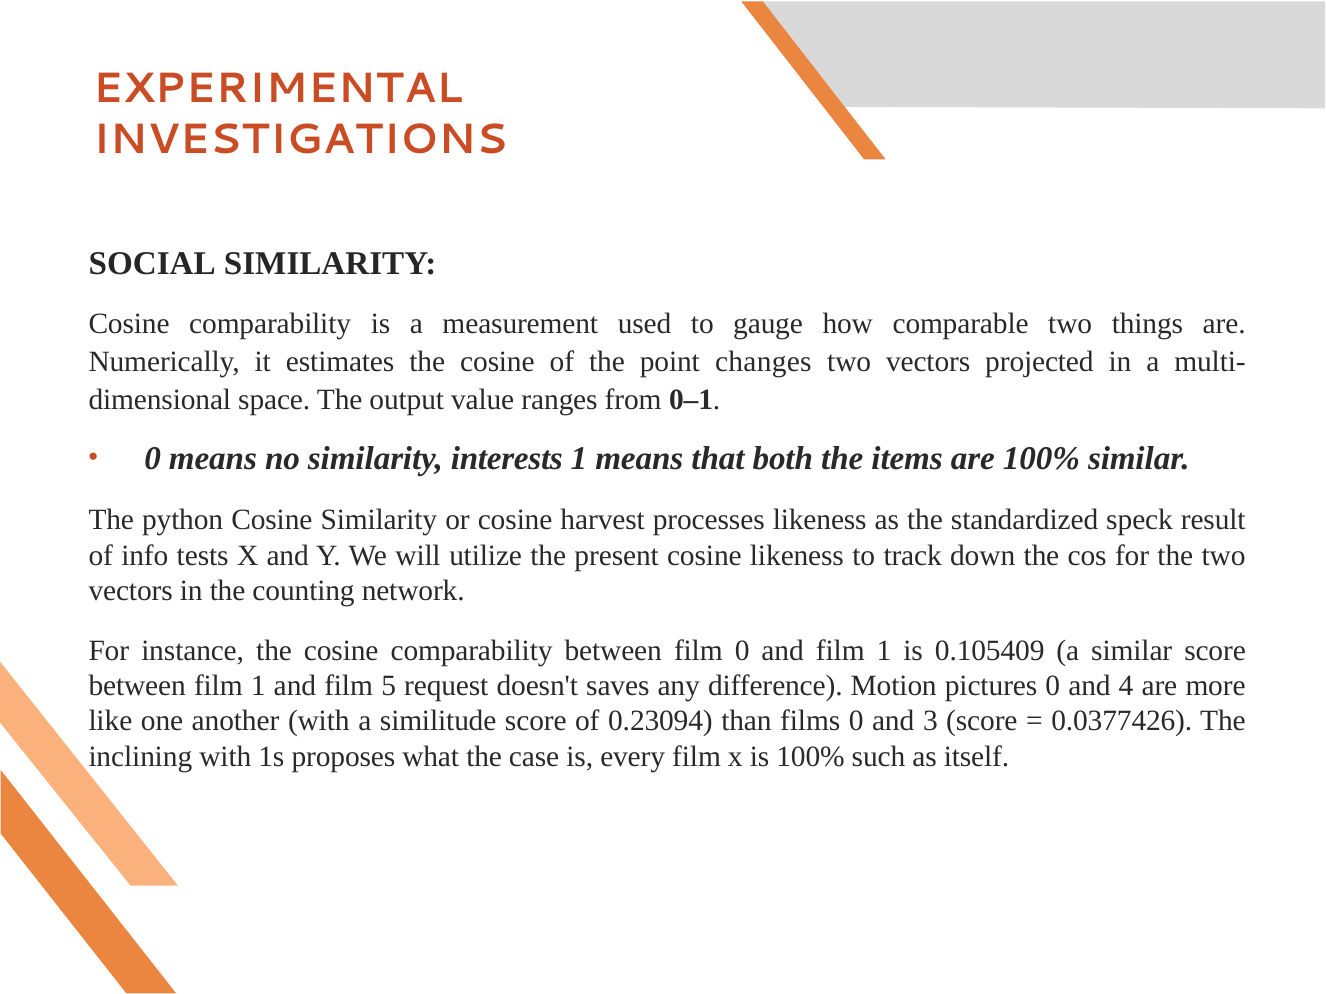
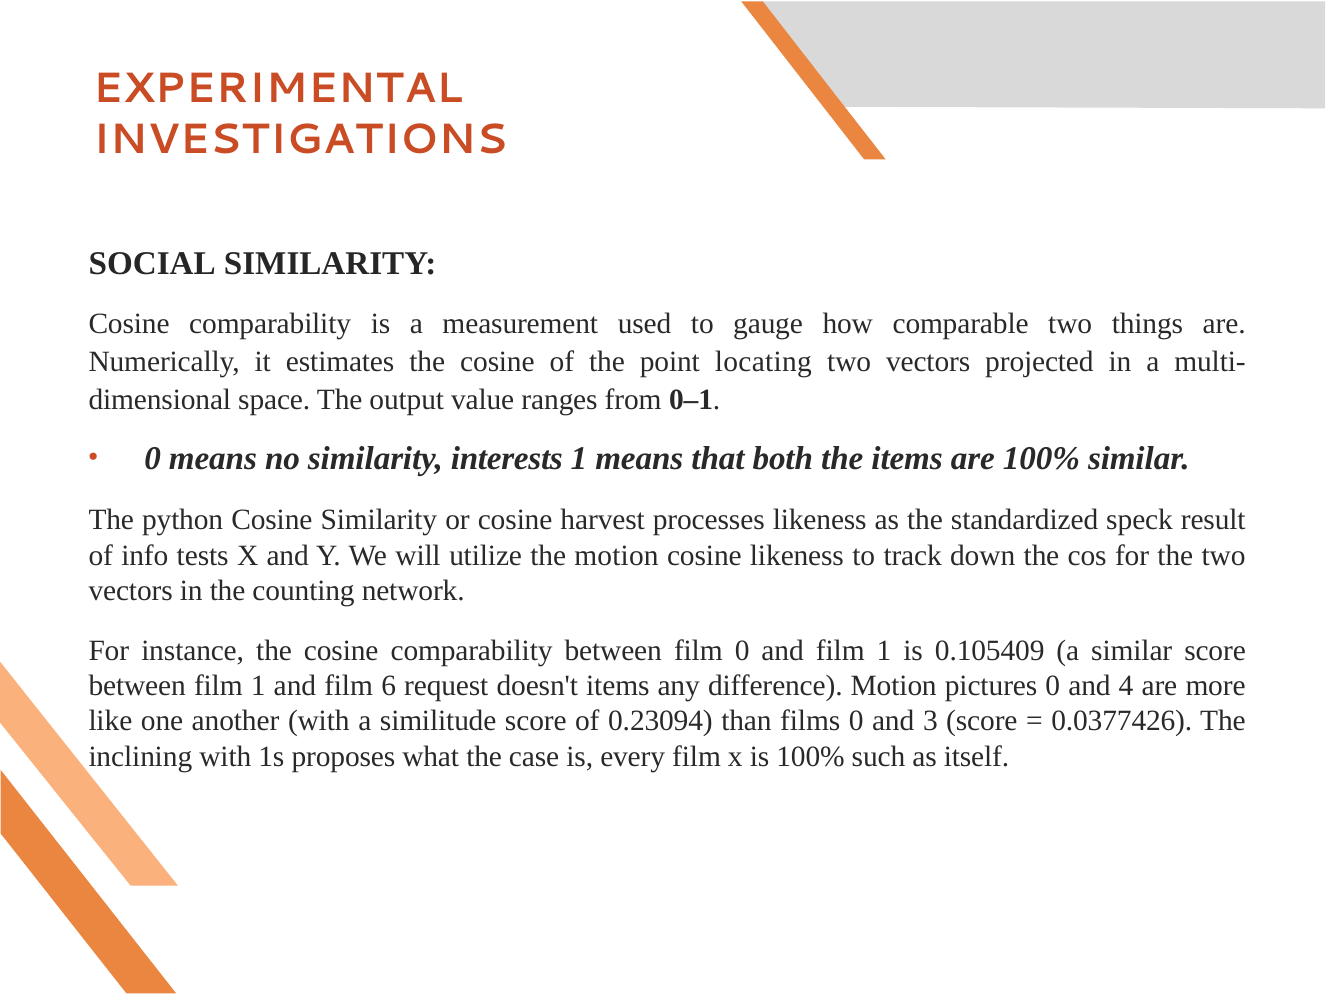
changes: changes -> locating (763, 362)
the present: present -> motion (617, 556)
5: 5 -> 6 (389, 686)
doesn't saves: saves -> items (618, 686)
